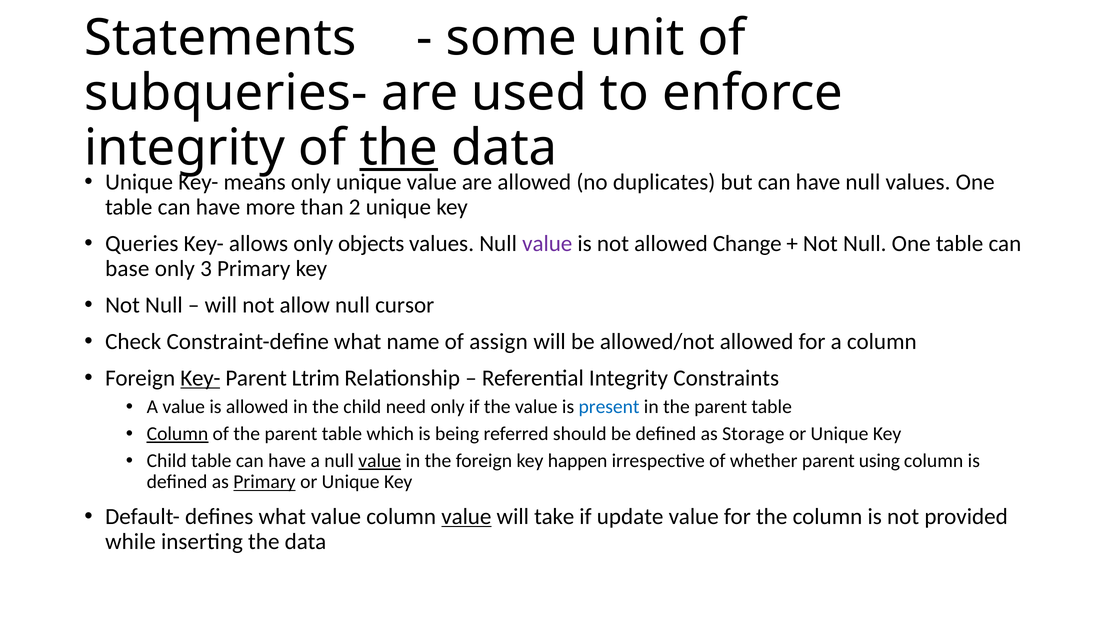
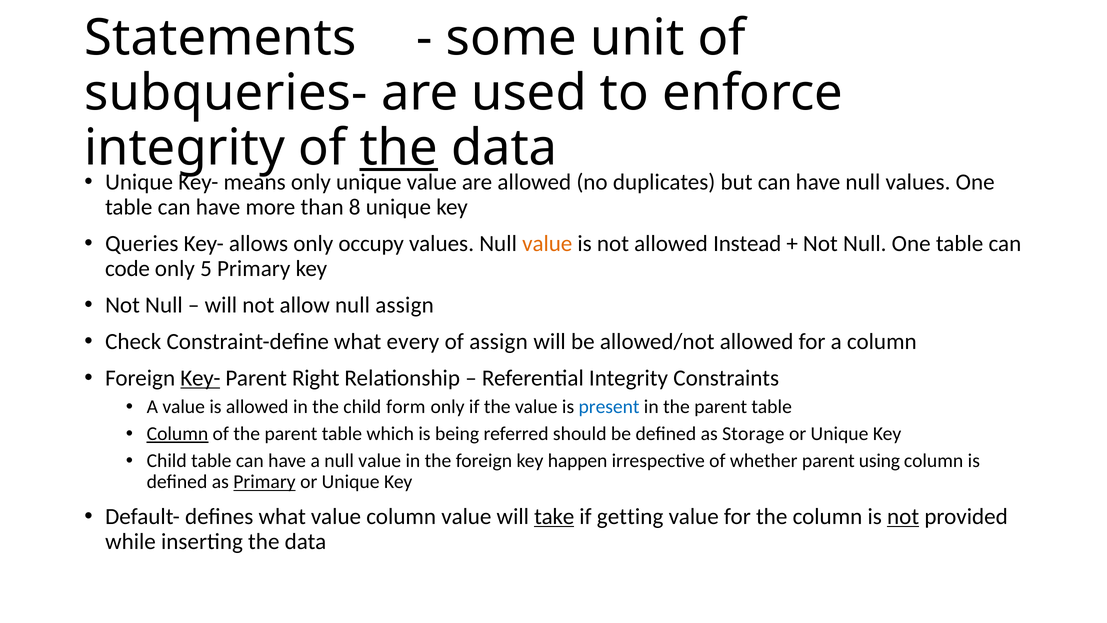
2: 2 -> 8 (355, 207)
objects: objects -> occupy (371, 244)
value colour: purple -> orange (547, 244)
Change: Change -> Instead (747, 244)
base: base -> code (127, 268)
3: 3 -> 5 (206, 268)
null cursor: cursor -> assign (405, 305)
name: name -> every (413, 341)
Ltrim: Ltrim -> Right (316, 378)
need: need -> form (406, 407)
value underline: present -> none (380, 460)
value underline: present -> none (466, 516)
take underline: none -> present (554, 516)
update: update -> getting (630, 516)
not underline: none -> present (903, 516)
